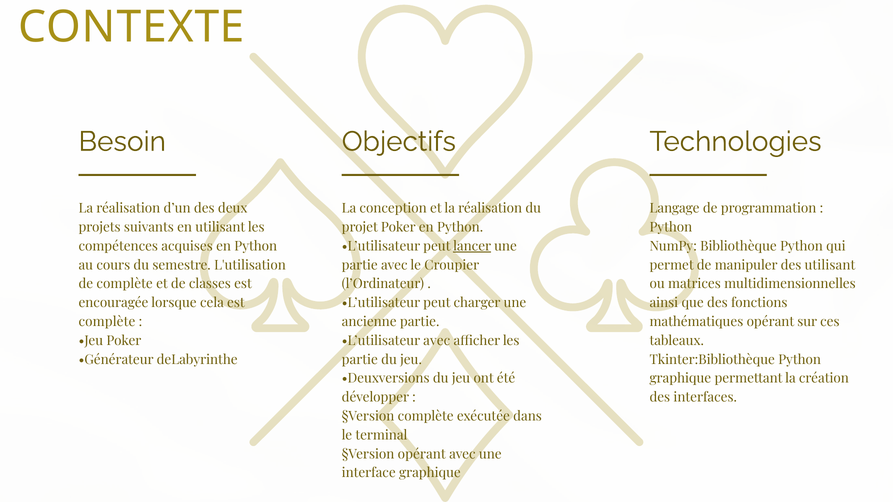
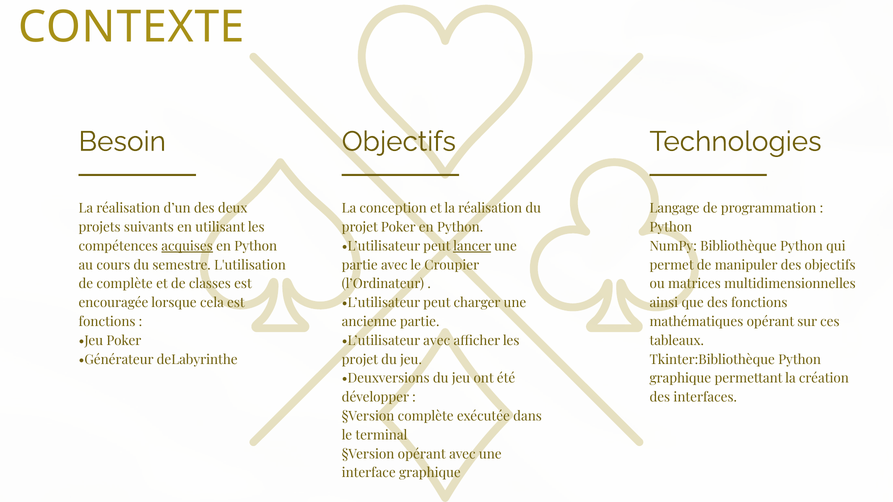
acquises underline: none -> present (187, 246)
des utilisant: utilisant -> objectifs (830, 265)
complète: complète -> fonctions (107, 322)
partie: partie -> projet (360, 360)
